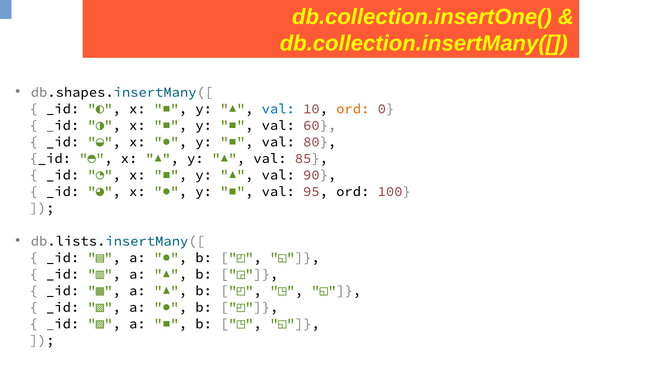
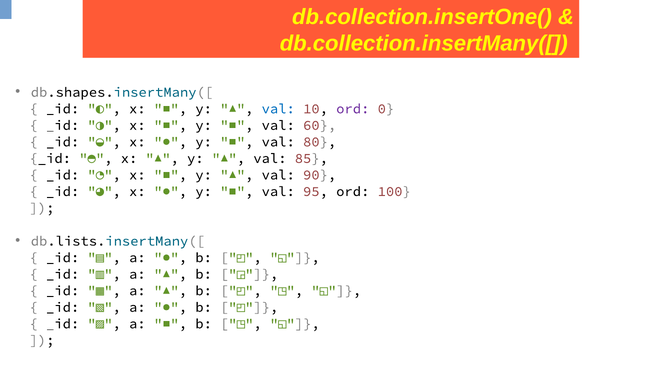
ord colour: orange -> purple (353, 109)
